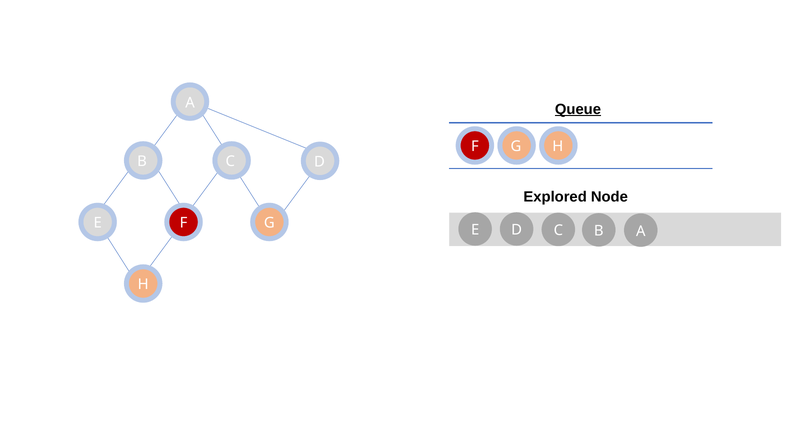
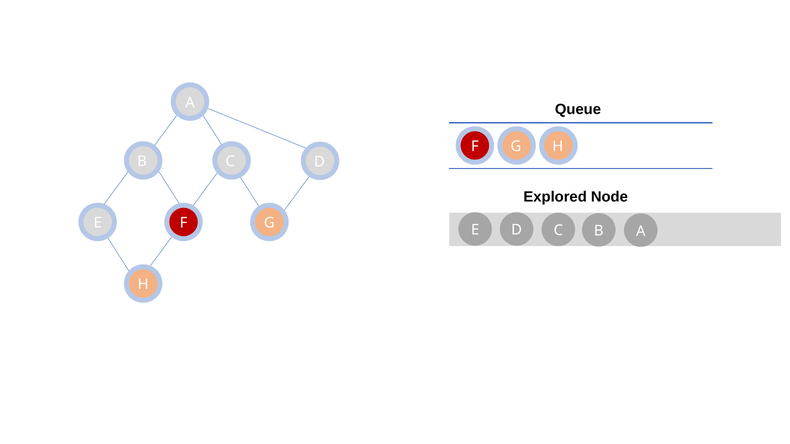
Queue underline: present -> none (578, 109)
